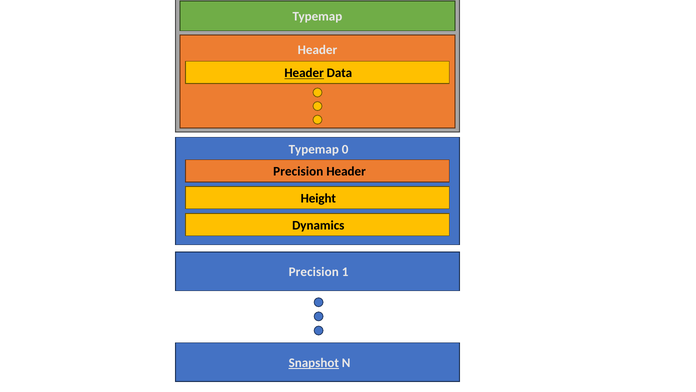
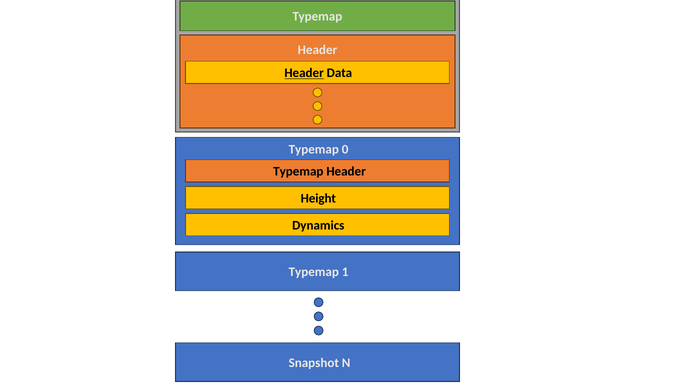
Precision: Precision -> Typemap (298, 171)
Precision: Precision -> Typemap (314, 272)
Snapshot underline: present -> none (314, 363)
